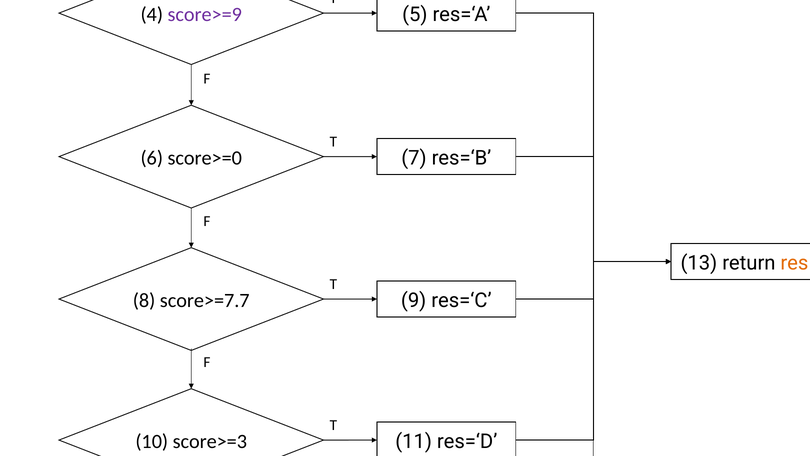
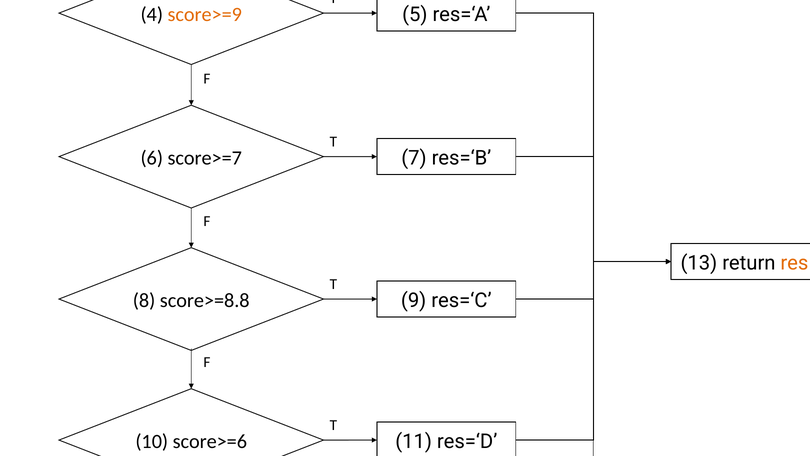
score>=9 colour: purple -> orange (205, 15)
score>=0: score>=0 -> score>=7 (205, 158)
score>=7.7: score>=7.7 -> score>=8.8 (205, 300)
score>=3: score>=3 -> score>=6 (210, 441)
